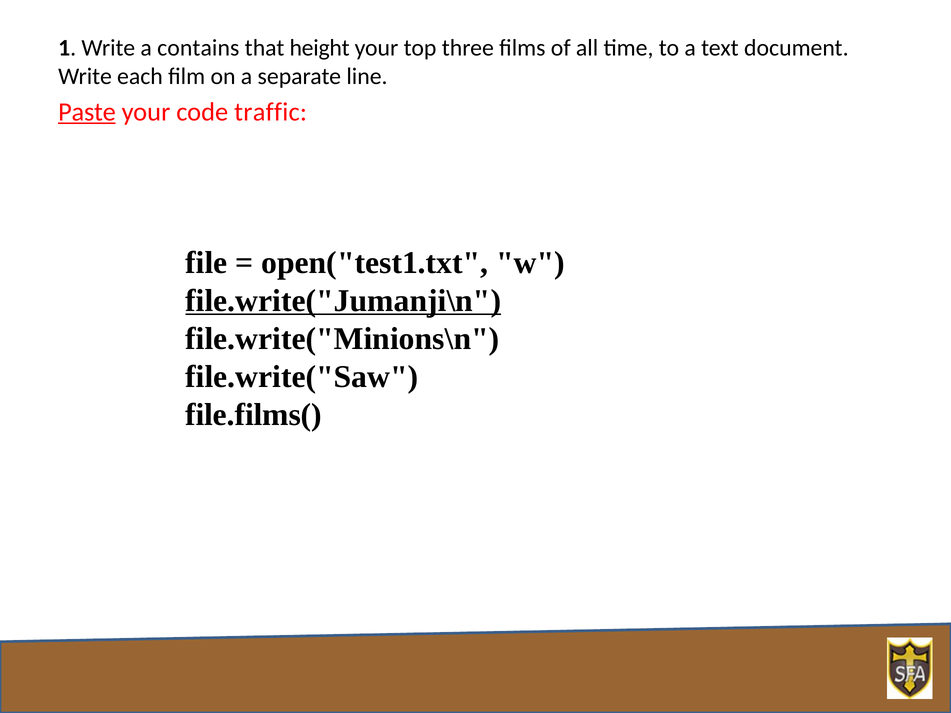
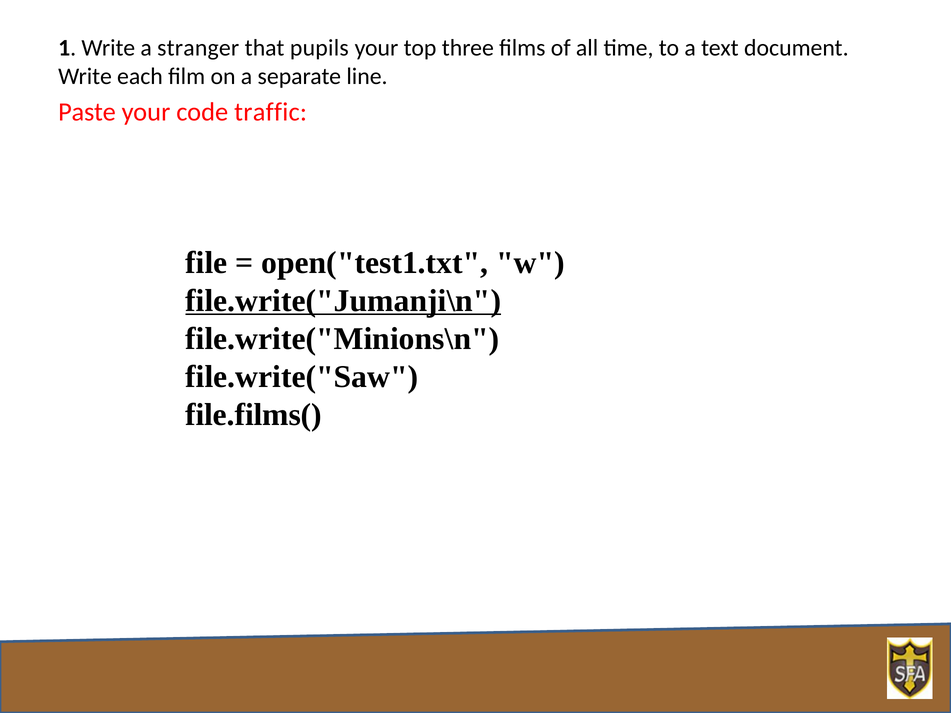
contains: contains -> stranger (198, 48)
height: height -> pupils (319, 48)
Paste underline: present -> none (87, 112)
